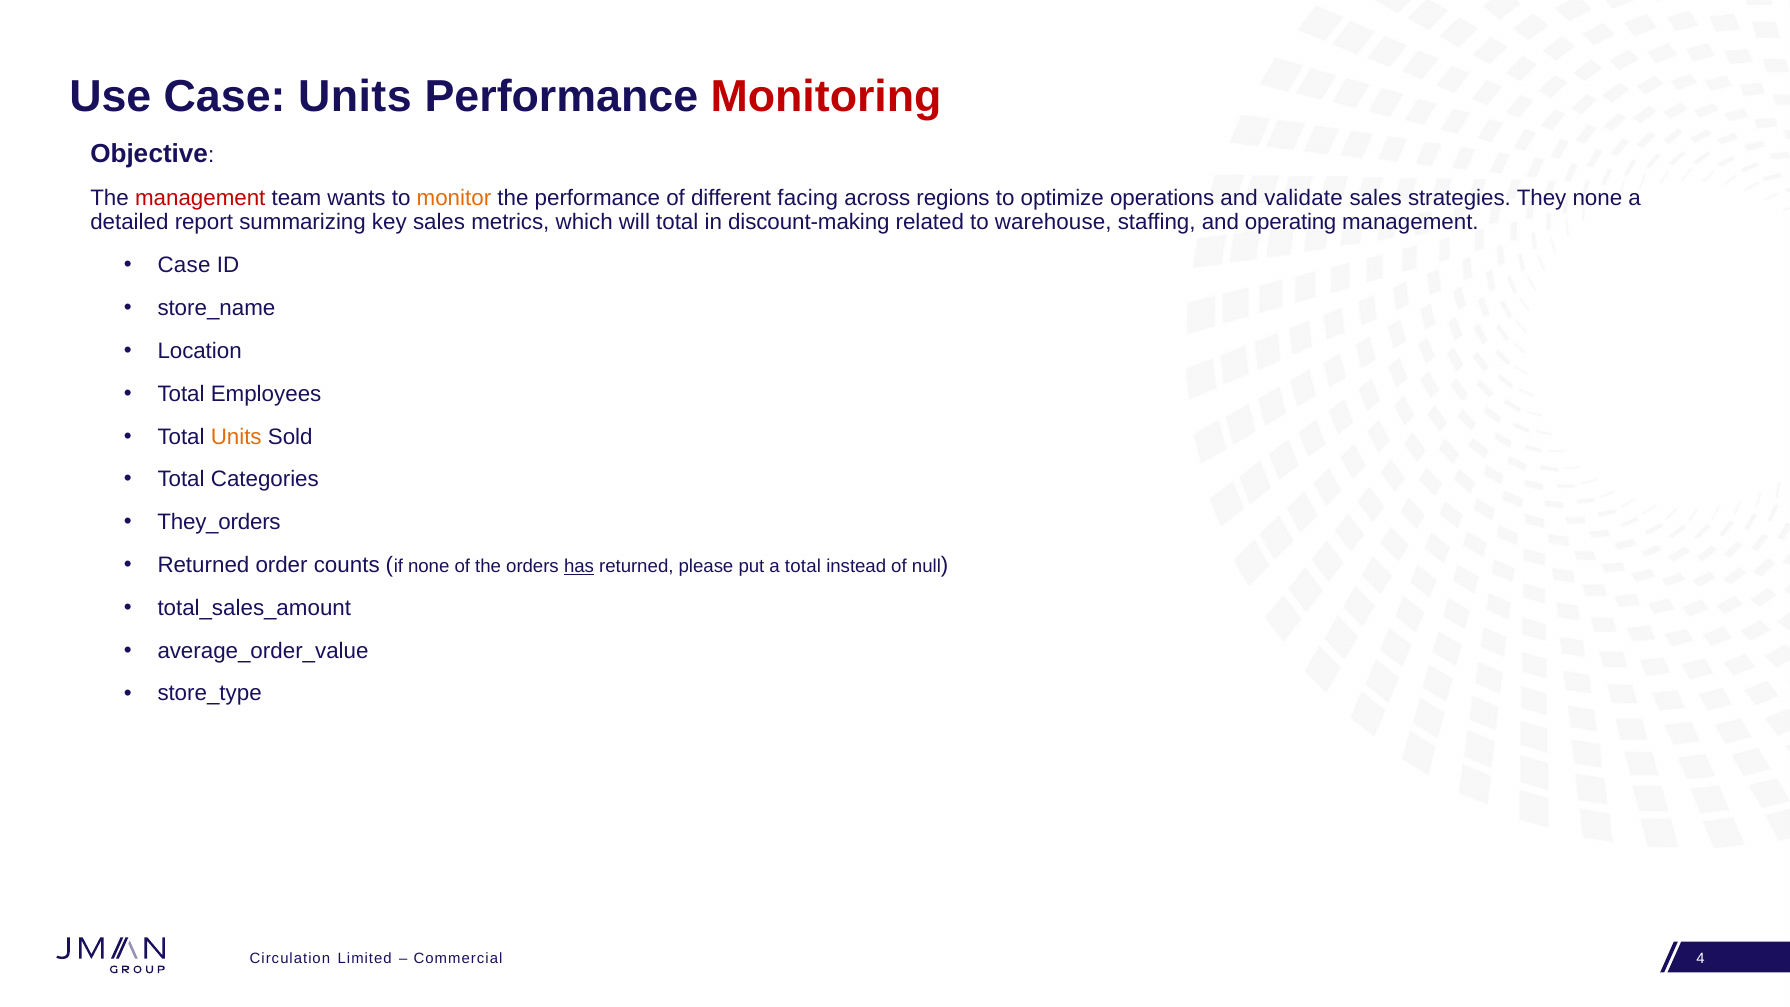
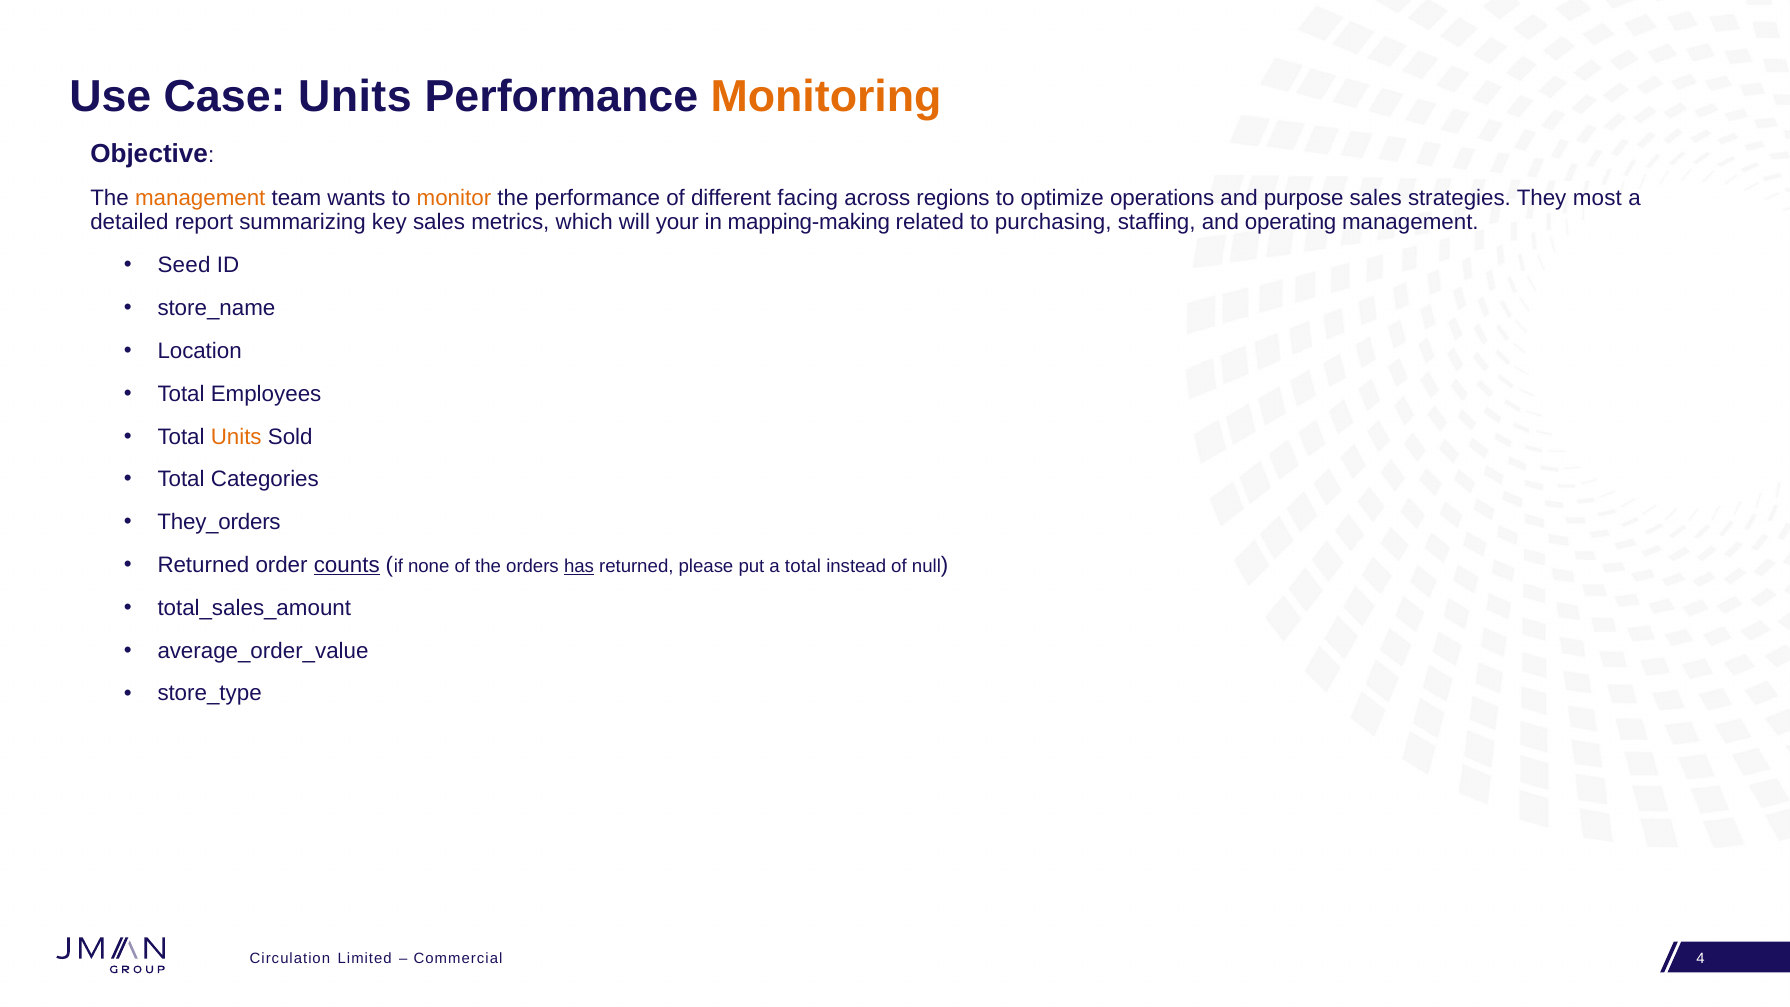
Monitoring colour: red -> orange (826, 97)
management colour: red -> orange (200, 198)
validate: validate -> purpose (1304, 198)
They none: none -> most (1597, 198)
will total: total -> your (677, 223)
discount-making: discount-making -> mapping-making (809, 223)
warehouse: warehouse -> purchasing (1053, 223)
Case: Case -> Seed (184, 265)
counts underline: none -> present (347, 565)
